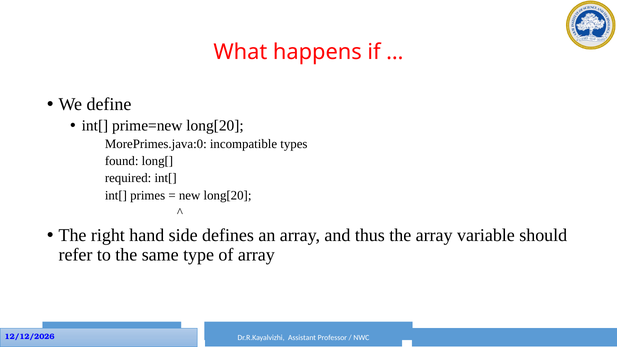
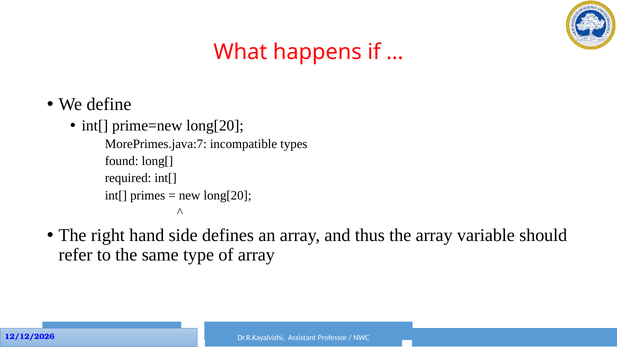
MorePrimes.java:0: MorePrimes.java:0 -> MorePrimes.java:7 (156, 144)
